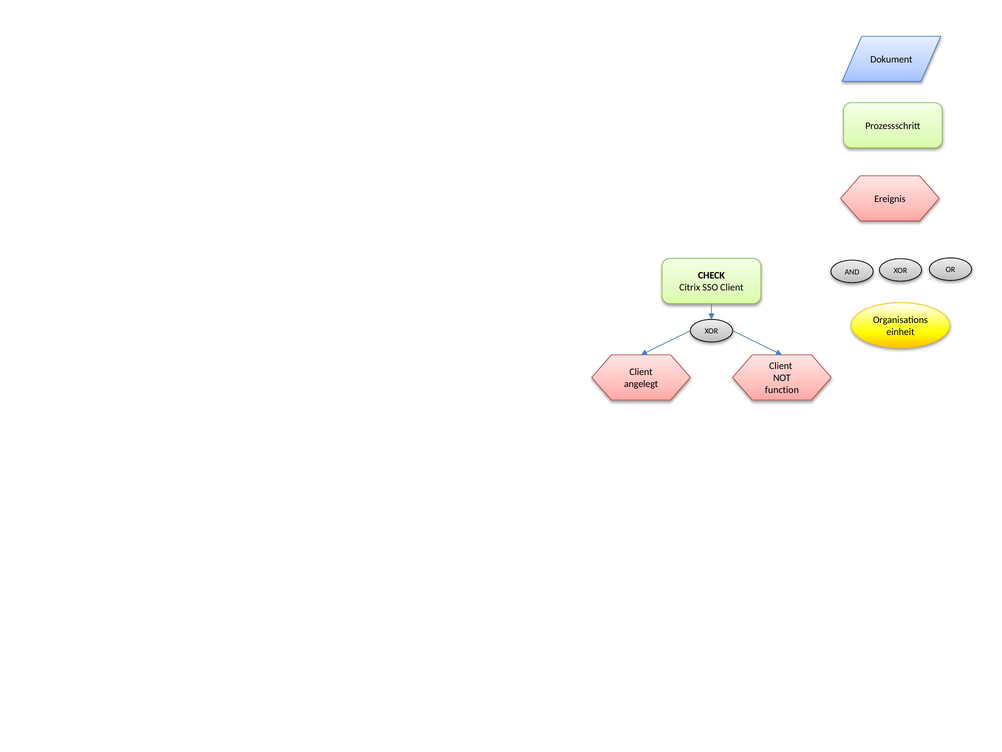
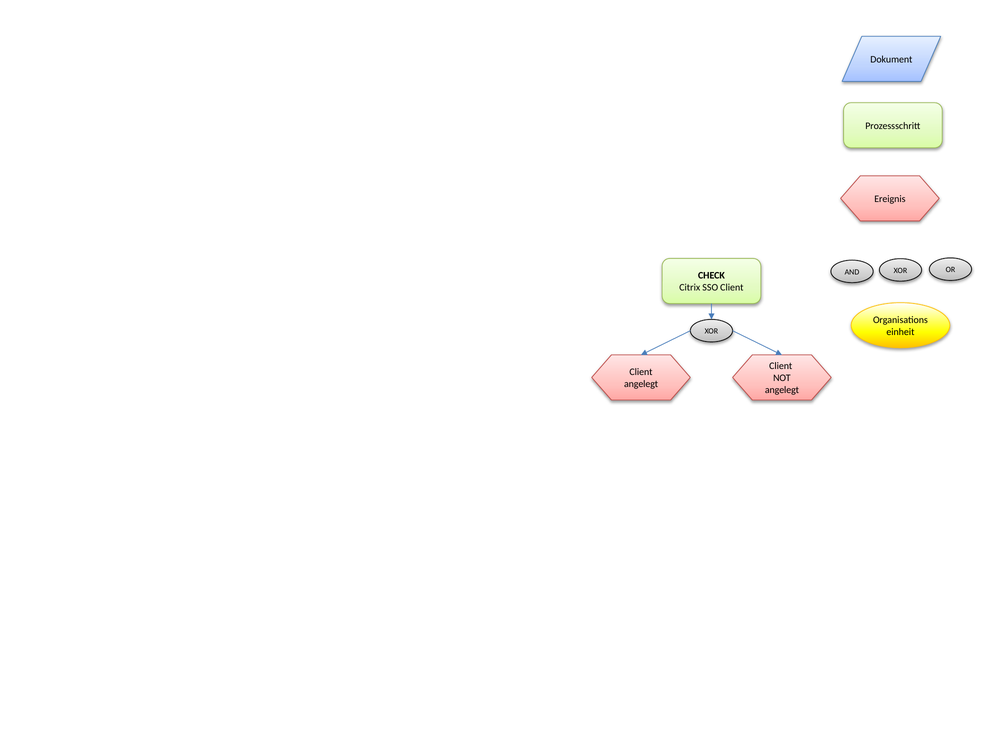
function: function -> angelegt (782, 390)
